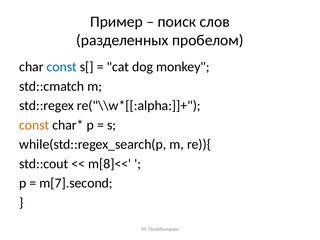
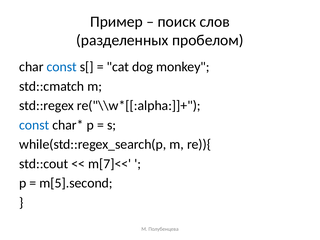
const colour: orange -> blue (34, 125)
m[8]<<: m[8]<< -> m[7]<< (110, 164)
m[7].second: m[7].second -> m[5].second (76, 183)
